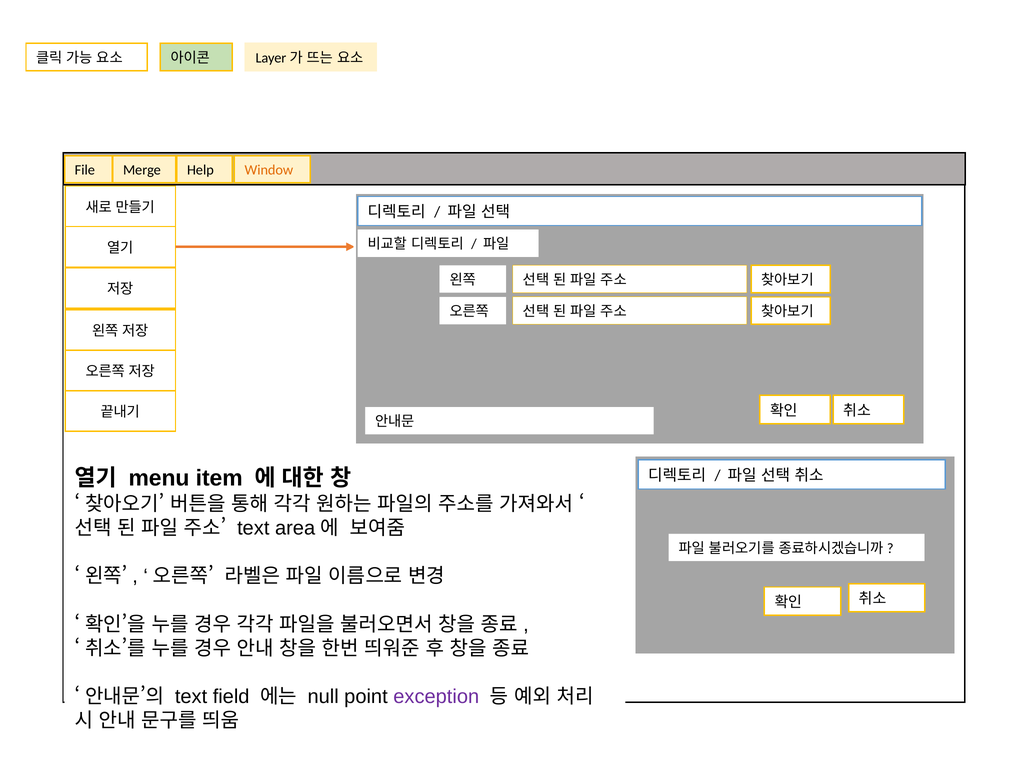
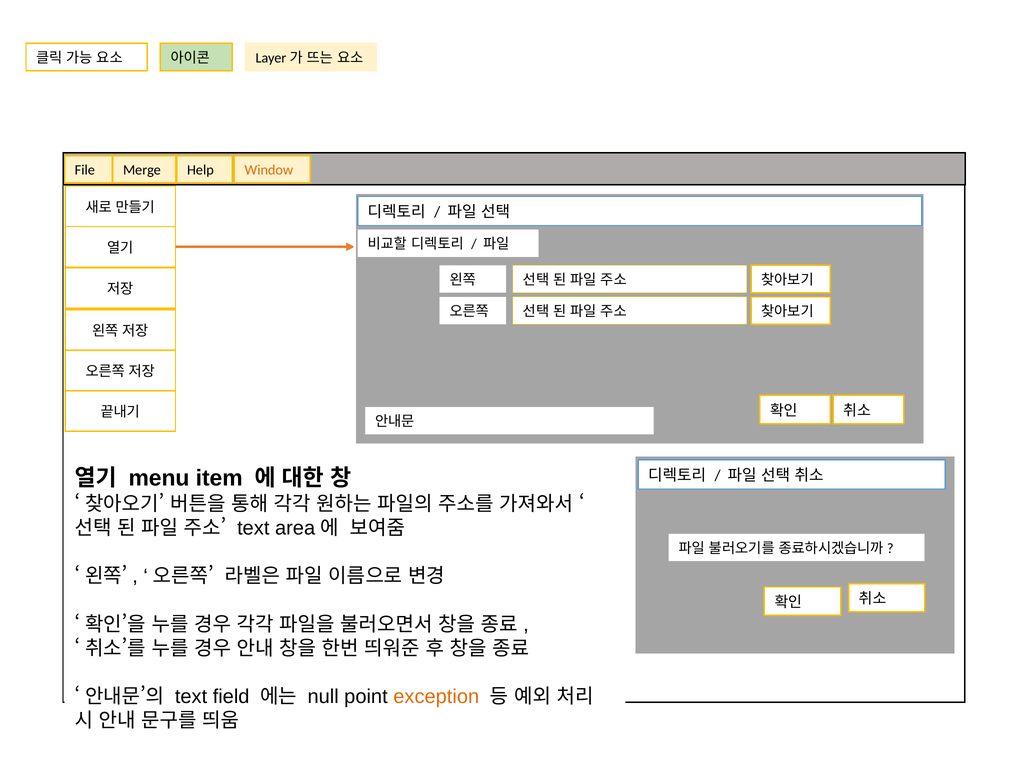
exception colour: purple -> orange (436, 696)
